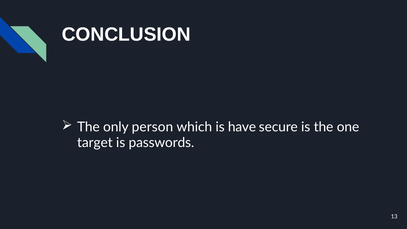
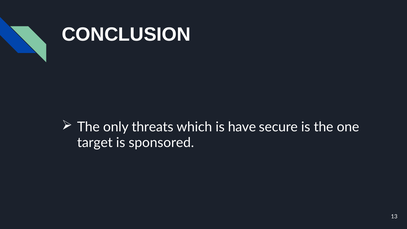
person: person -> threats (153, 127)
passwords: passwords -> sponsored (161, 142)
